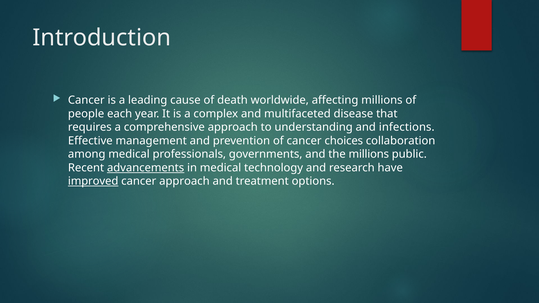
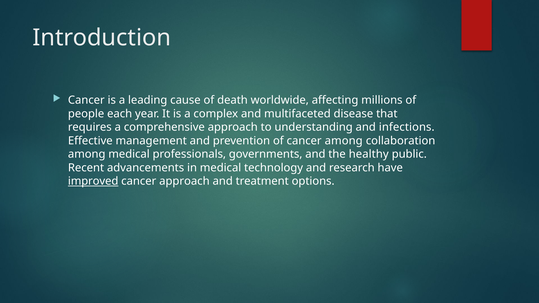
cancer choices: choices -> among (344, 141)
the millions: millions -> healthy (369, 154)
advancements underline: present -> none (146, 168)
